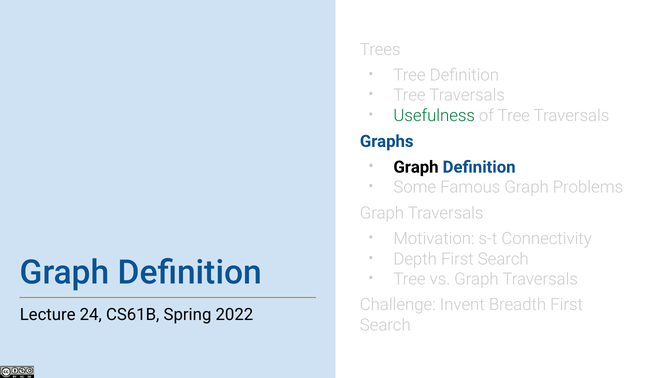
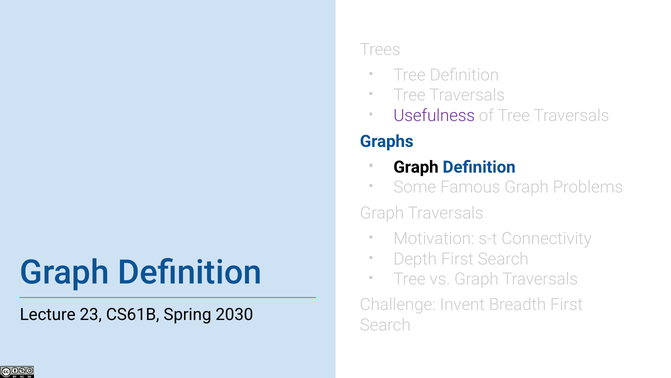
Usefulness colour: green -> purple (434, 115)
24: 24 -> 23 (91, 314)
2022: 2022 -> 2030 (234, 314)
